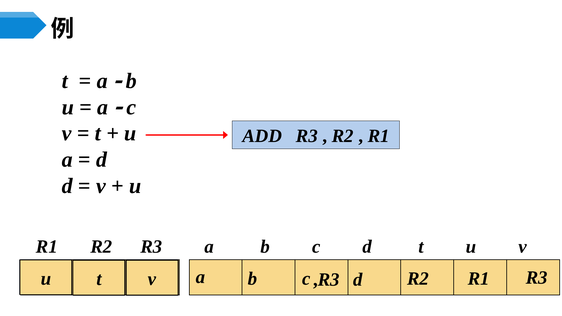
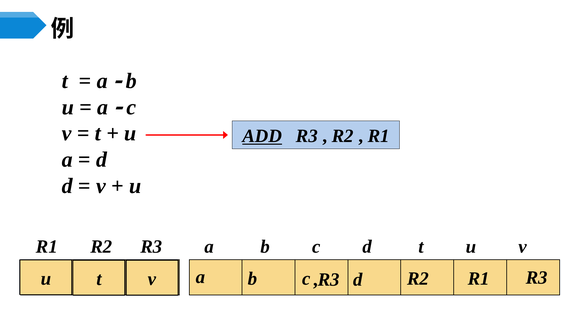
ADD underline: none -> present (262, 136)
